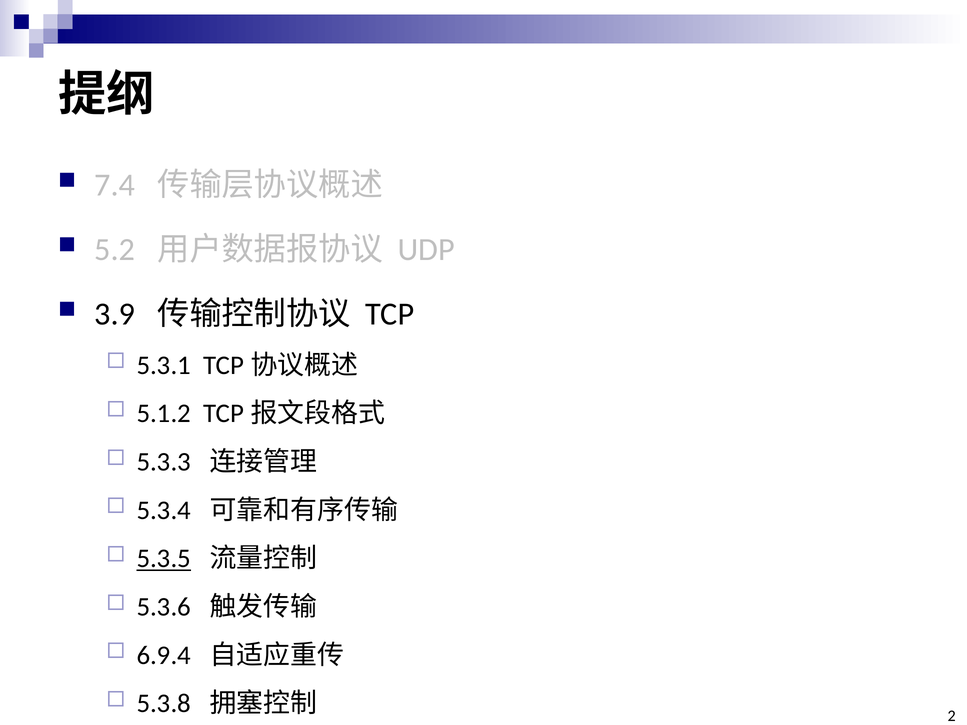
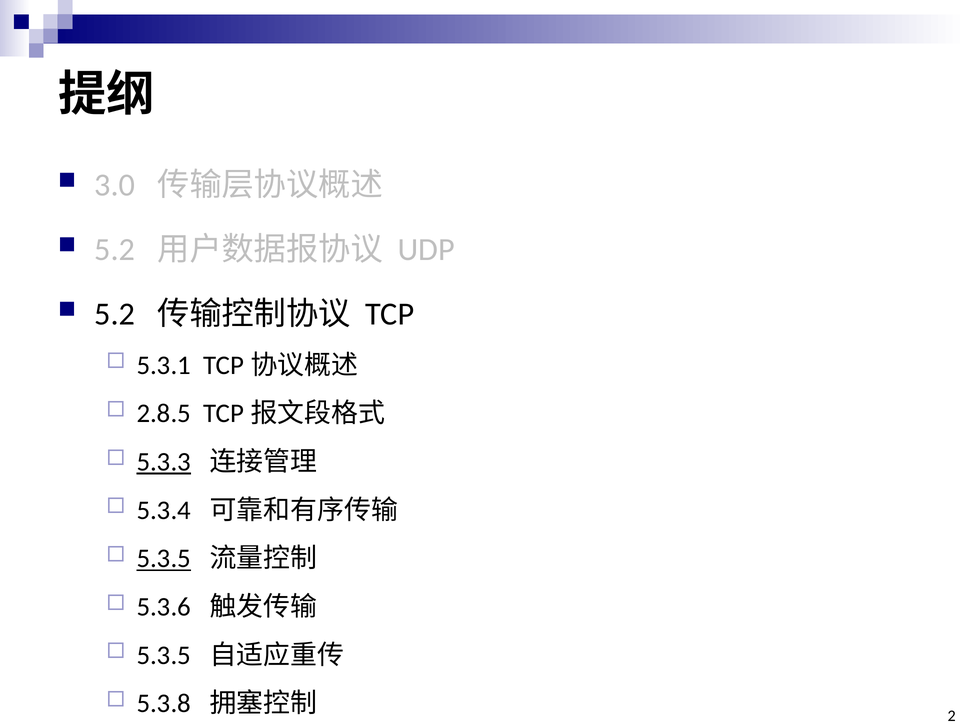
7.4: 7.4 -> 3.0 (115, 185)
3.9: 3.9 -> 5.2 (115, 314)
5.1.2: 5.1.2 -> 2.8.5 (164, 414)
5.3.3 underline: none -> present (164, 462)
6.9.4: 6.9.4 -> 5.3.5 (164, 656)
